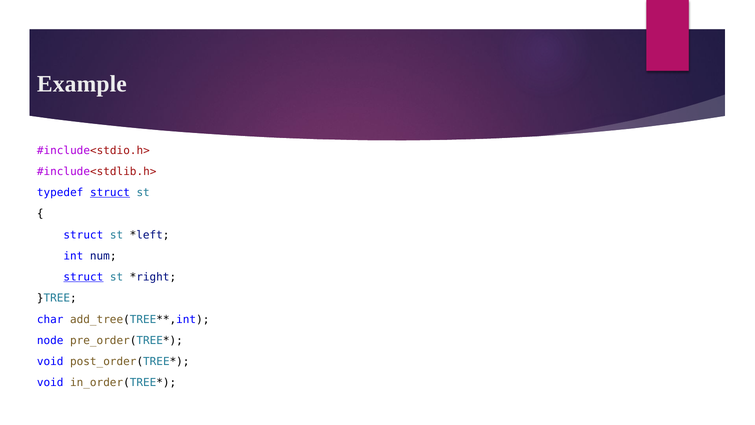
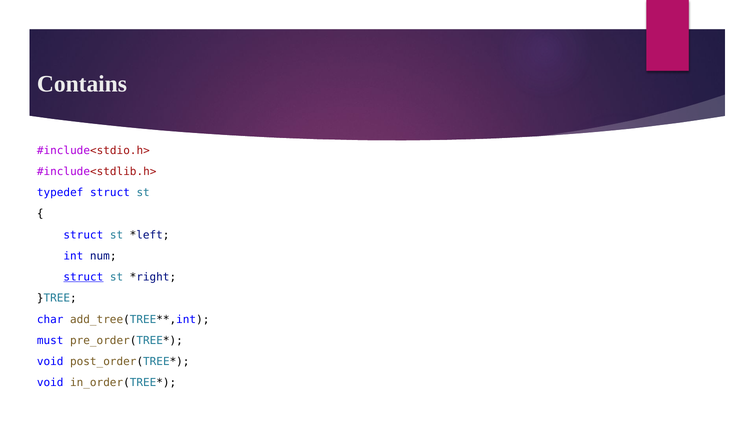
Example: Example -> Contains (82, 84)
struct underline: present -> none (110, 193)
node: node -> must (50, 340)
